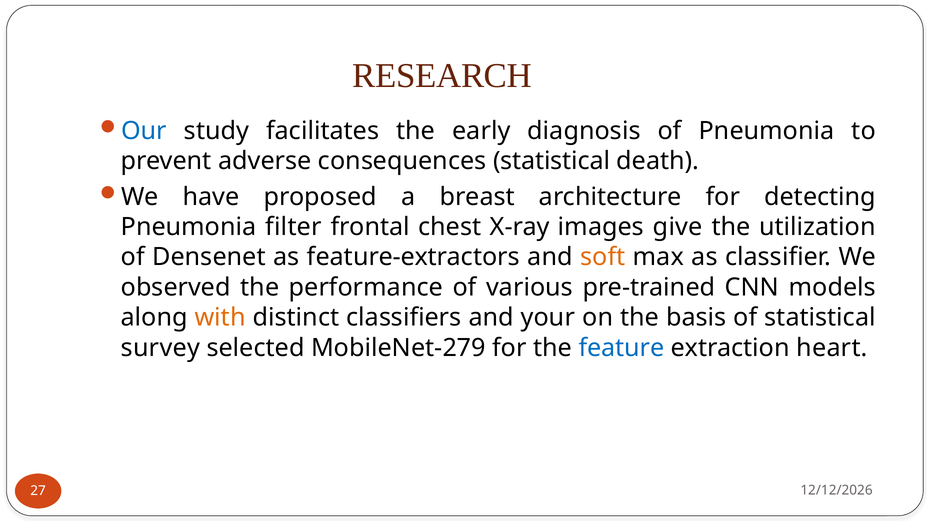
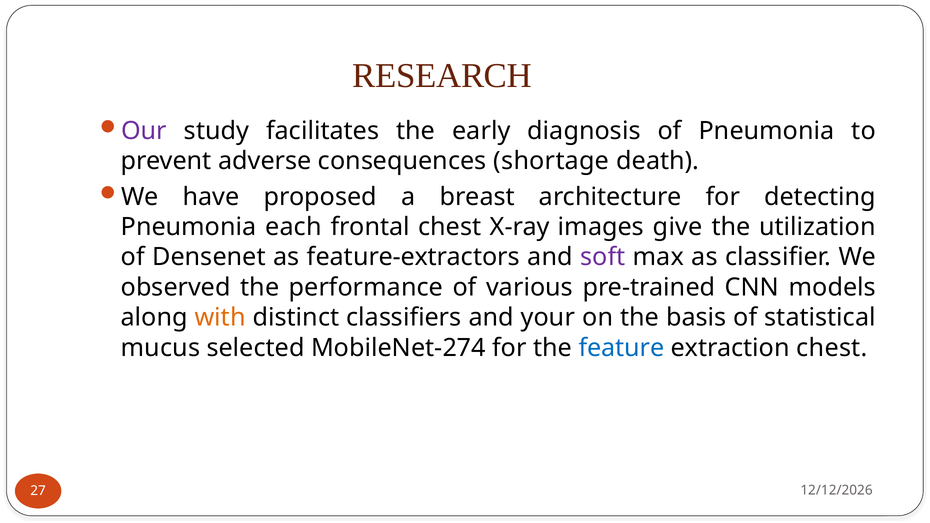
Our colour: blue -> purple (144, 131)
consequences statistical: statistical -> shortage (551, 161)
filter: filter -> each (293, 227)
soft colour: orange -> purple (603, 257)
survey: survey -> mucus (160, 348)
MobileNet-279: MobileNet-279 -> MobileNet-274 (398, 348)
extraction heart: heart -> chest (832, 348)
